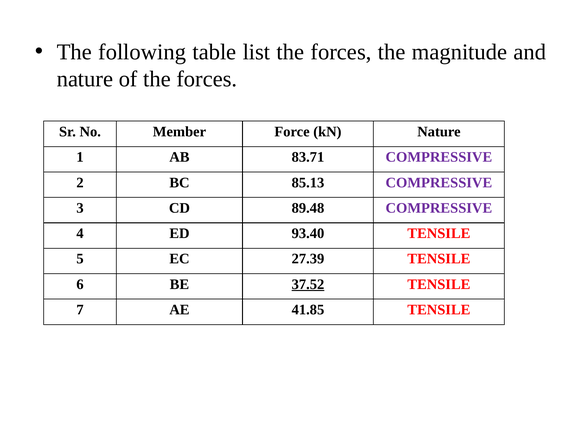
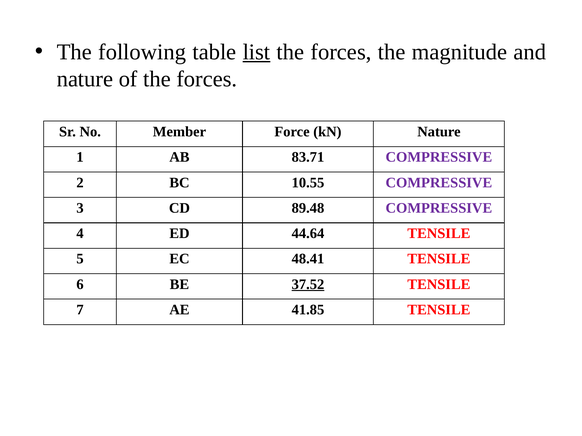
list underline: none -> present (256, 52)
85.13: 85.13 -> 10.55 (308, 183)
93.40: 93.40 -> 44.64 (308, 234)
27.39: 27.39 -> 48.41 (308, 259)
